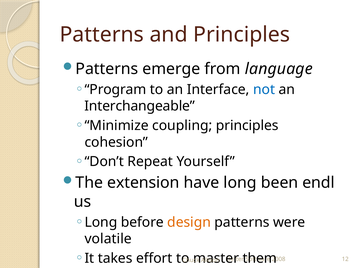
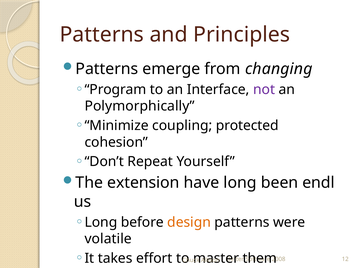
language: language -> changing (279, 69)
not colour: blue -> purple (264, 89)
Interchangeable: Interchangeable -> Polymorphically (140, 106)
coupling principles: principles -> protected (247, 125)
